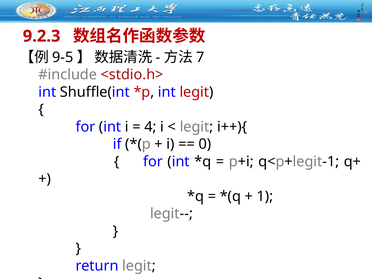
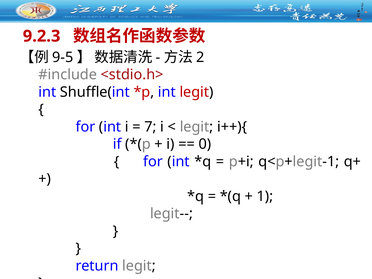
7: 7 -> 2 (200, 57)
4: 4 -> 7 (150, 127)
